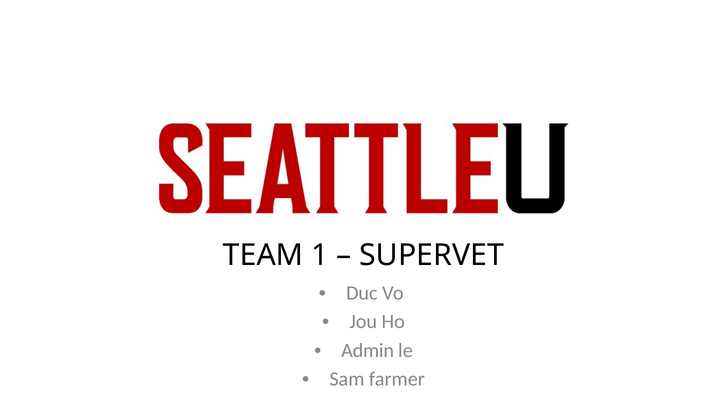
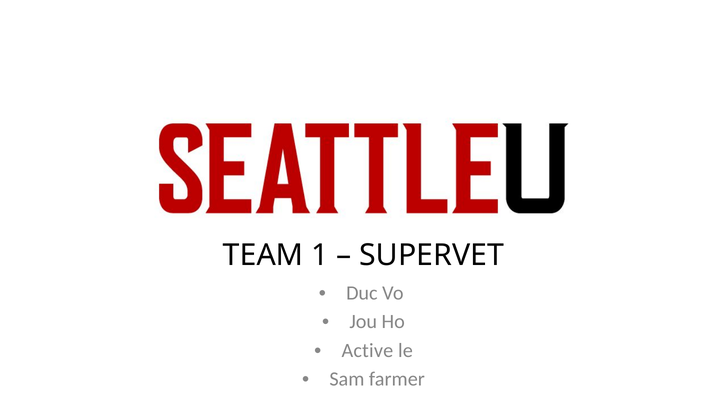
Admin: Admin -> Active (367, 350)
